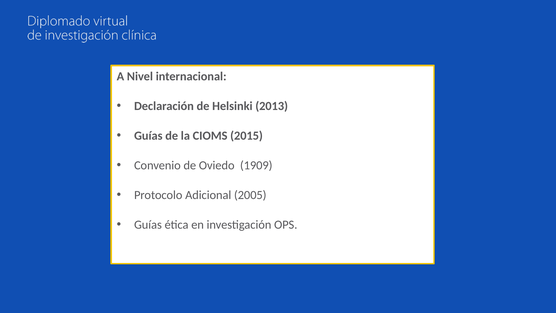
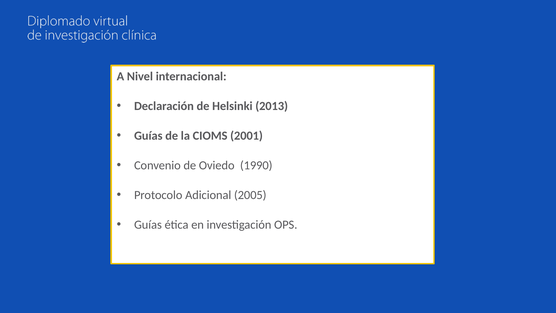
2015: 2015 -> 2001 (247, 136)
1909: 1909 -> 1990 (256, 165)
